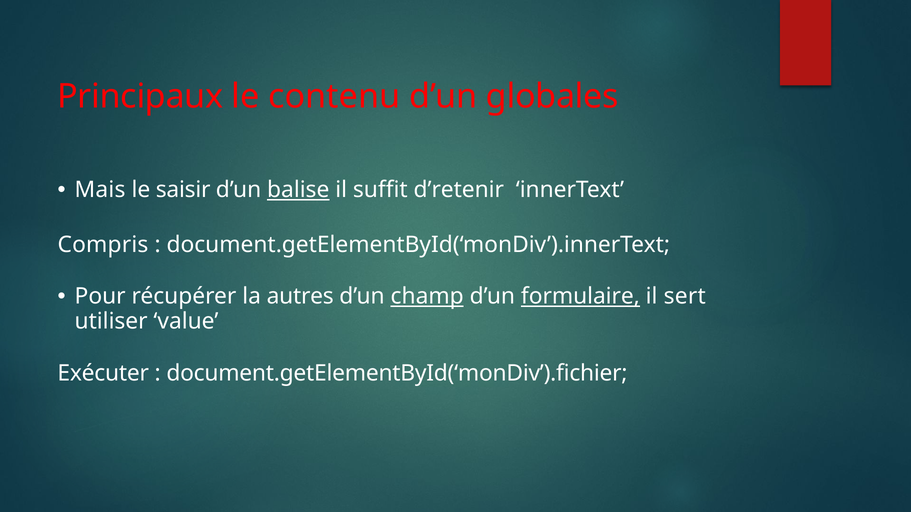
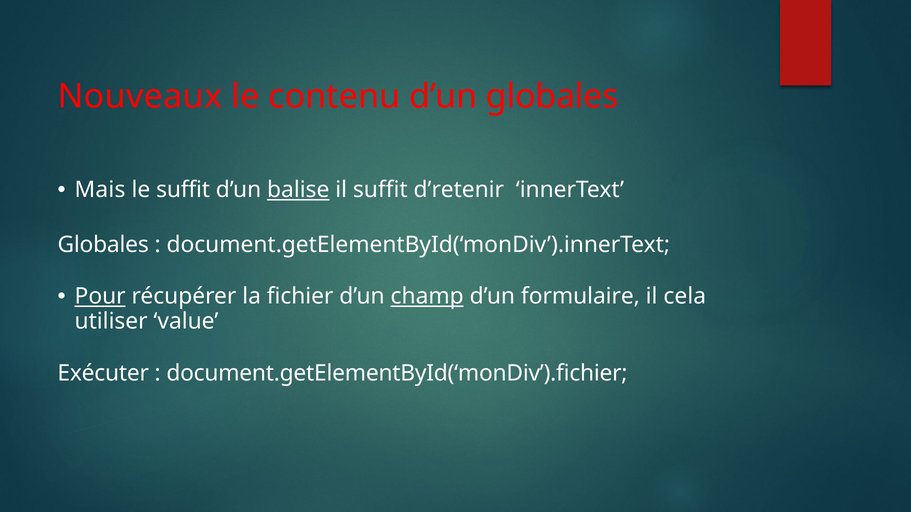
Principaux: Principaux -> Nouveaux (140, 96)
le saisir: saisir -> suffit (183, 190)
Compris: Compris -> Globales (103, 245)
Pour underline: none -> present (100, 297)
autres: autres -> fichier (300, 297)
formulaire underline: present -> none (580, 297)
sert: sert -> cela (685, 297)
